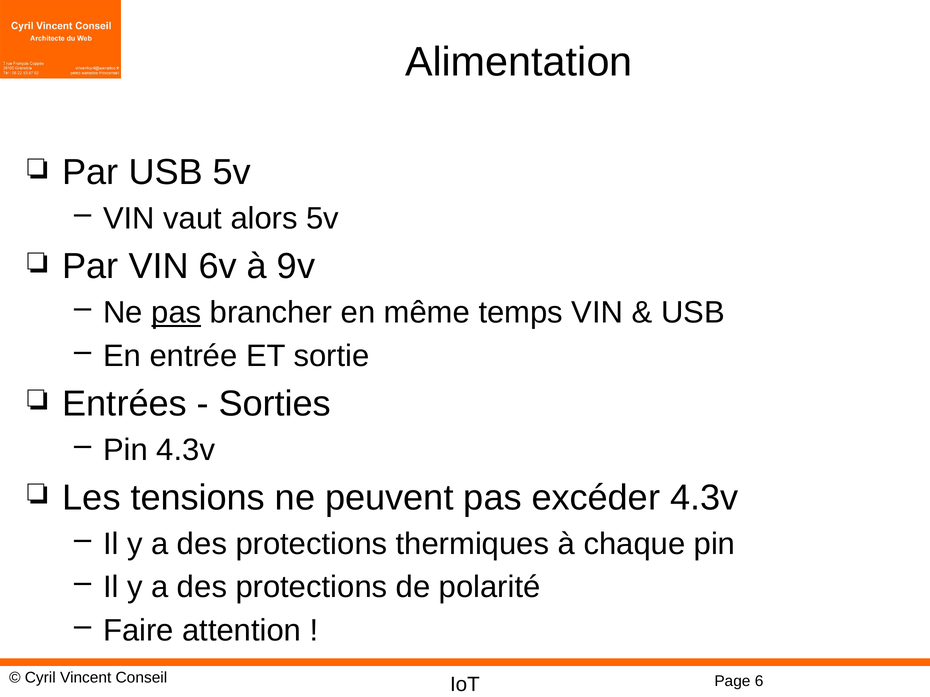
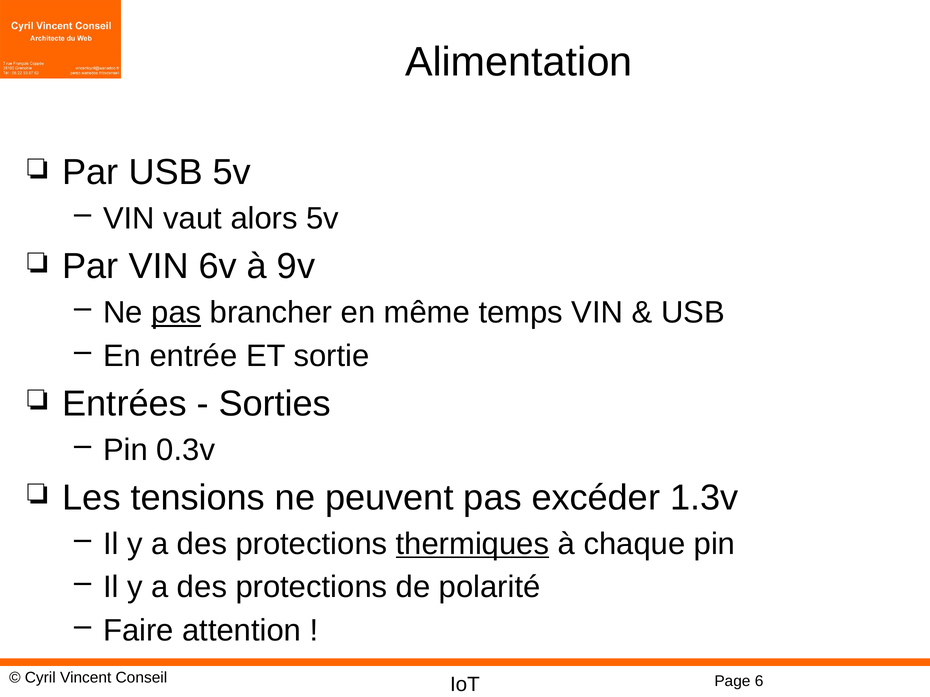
Pin 4.3v: 4.3v -> 0.3v (186, 450)
excéder 4.3v: 4.3v -> 1.3v (704, 498)
thermiques underline: none -> present (472, 544)
